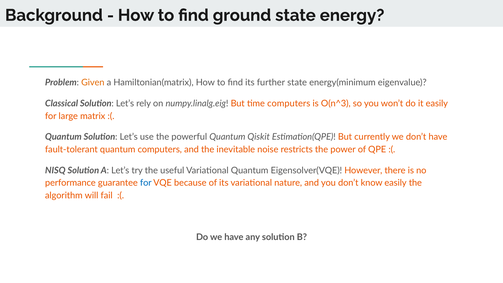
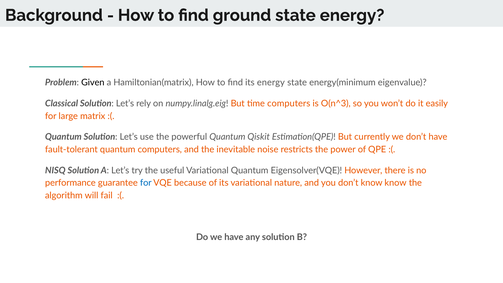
Given colour: orange -> black (93, 83)
its further: further -> energy (271, 83)
know easily: easily -> know (395, 183)
